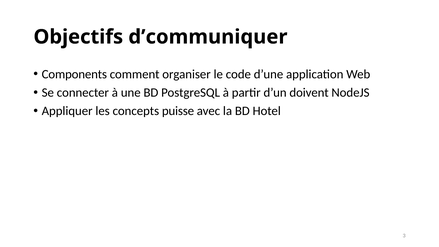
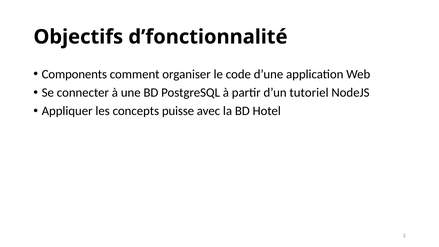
d’communiquer: d’communiquer -> d’fonctionnalité (208, 37)
doivent: doivent -> tutoriel (309, 93)
